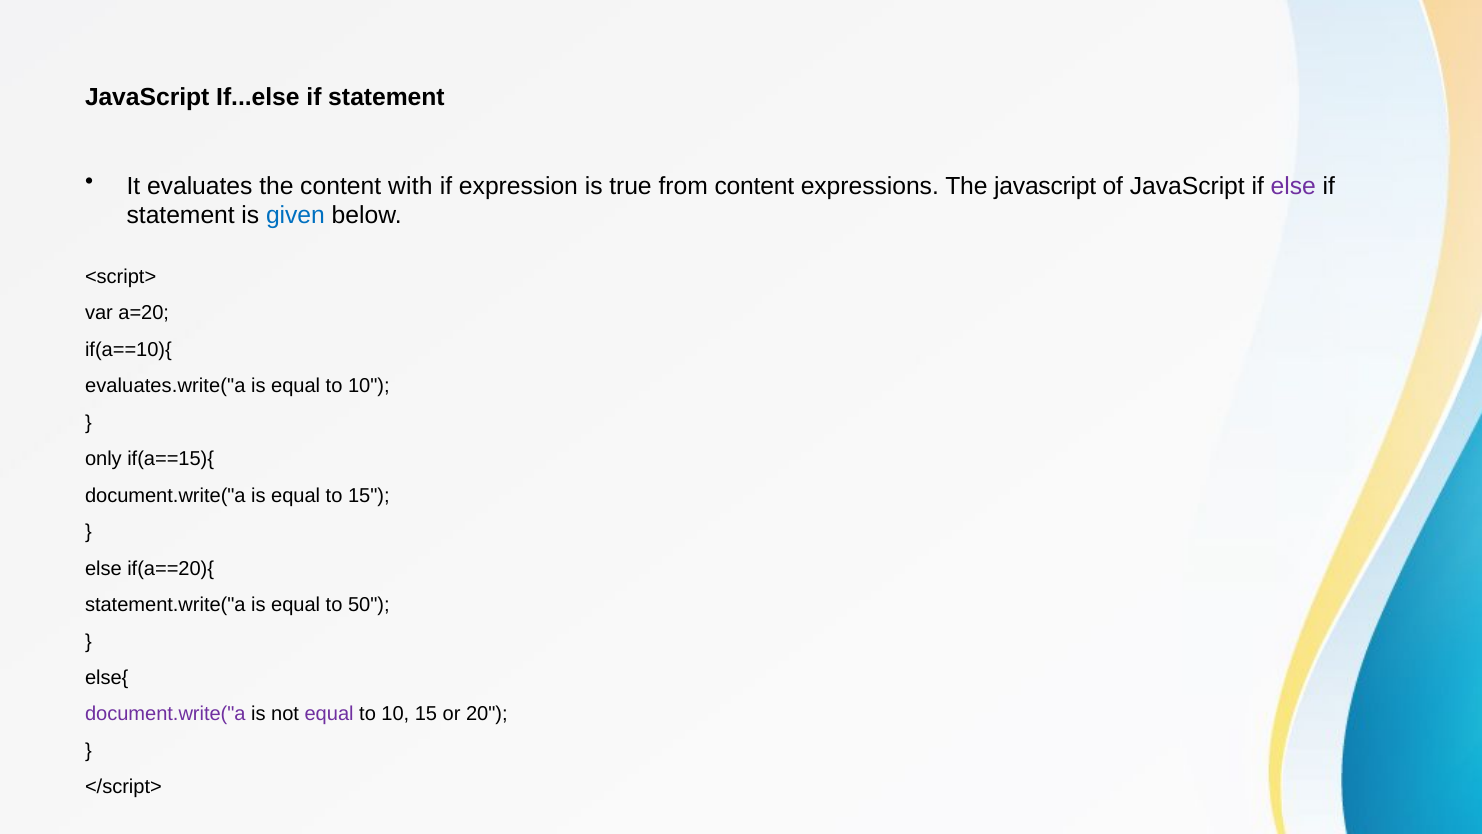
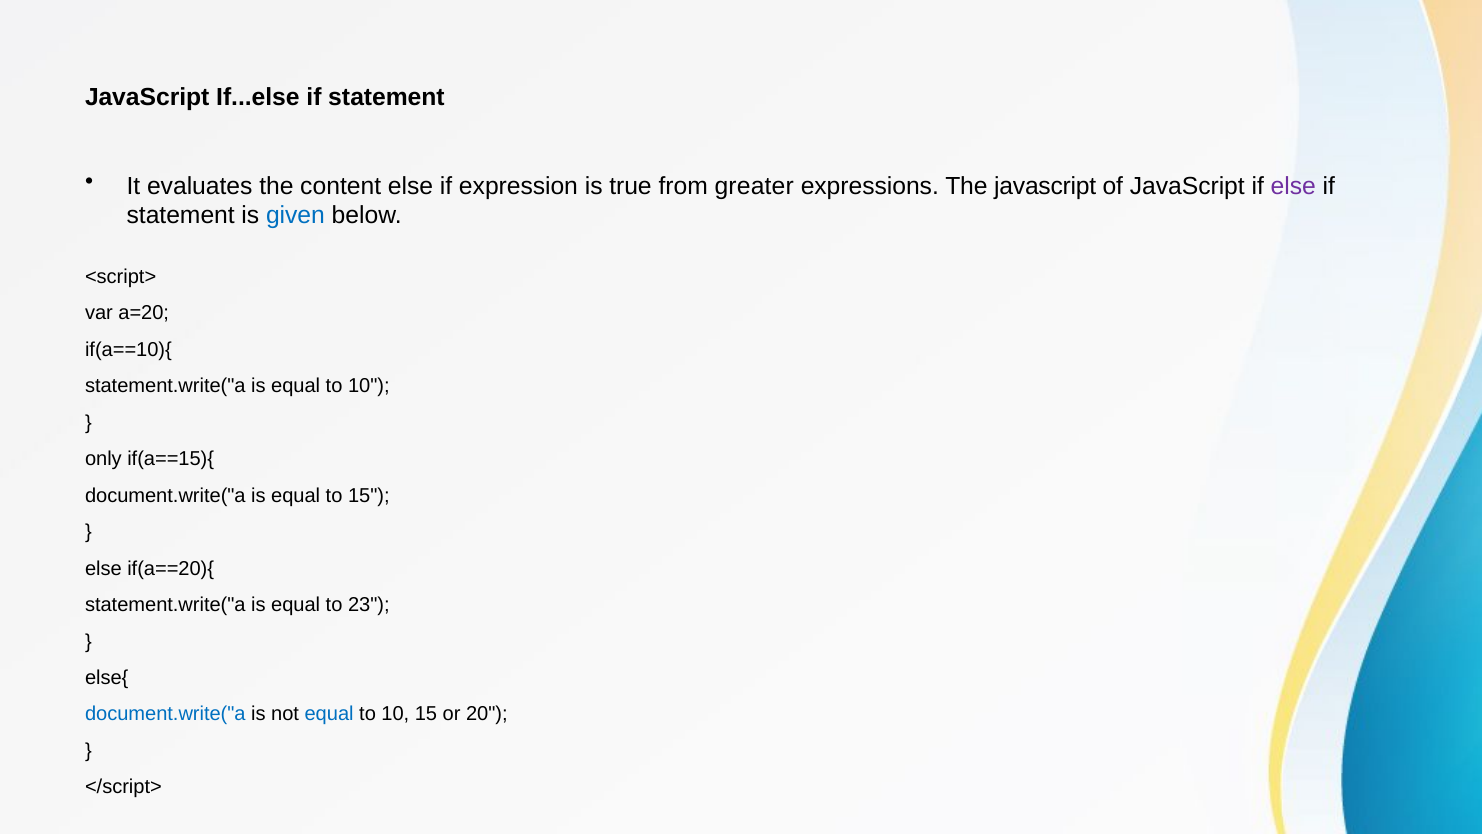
content with: with -> else (410, 186)
from content: content -> greater (754, 186)
evaluates.write("a: evaluates.write("a -> statement.write("a (165, 386)
50: 50 -> 23 (369, 605)
document.write("a colour: purple -> blue (165, 714)
equal colour: purple -> blue (329, 714)
